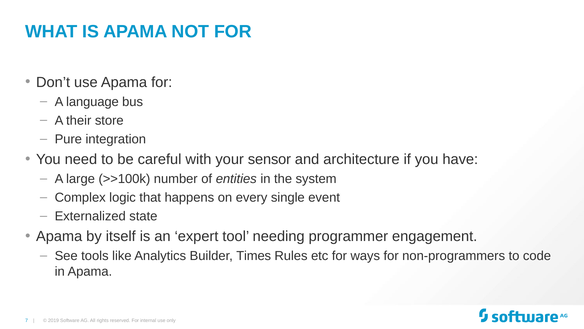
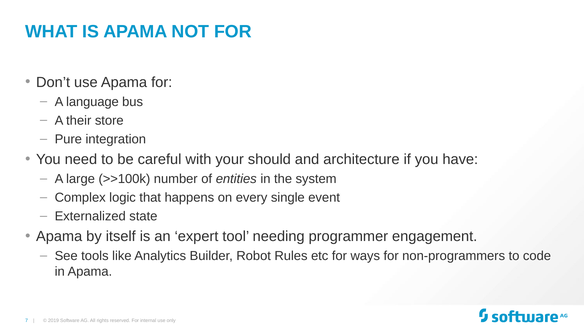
sensor: sensor -> should (269, 159)
Times: Times -> Robot (254, 256)
